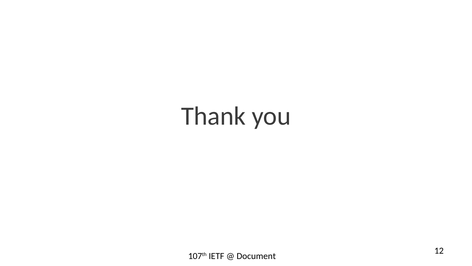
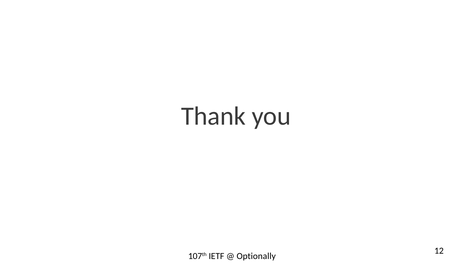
Document: Document -> Optionally (256, 256)
